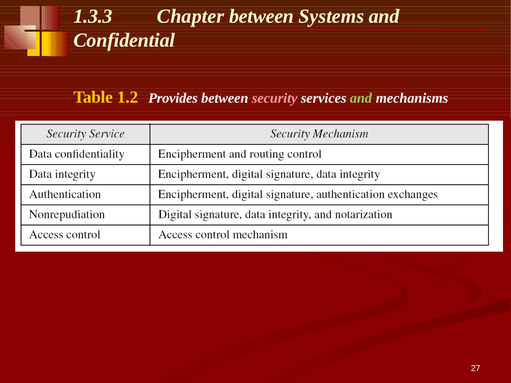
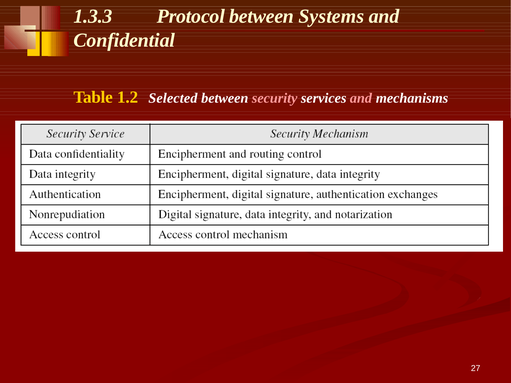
Chapter: Chapter -> Protocol (191, 16)
Provides: Provides -> Selected (173, 98)
and colour: light green -> pink (361, 98)
